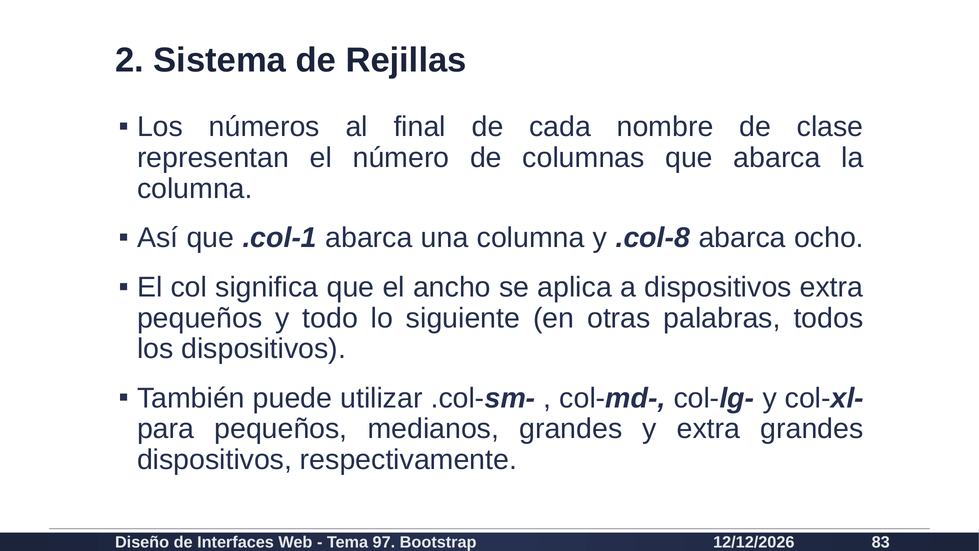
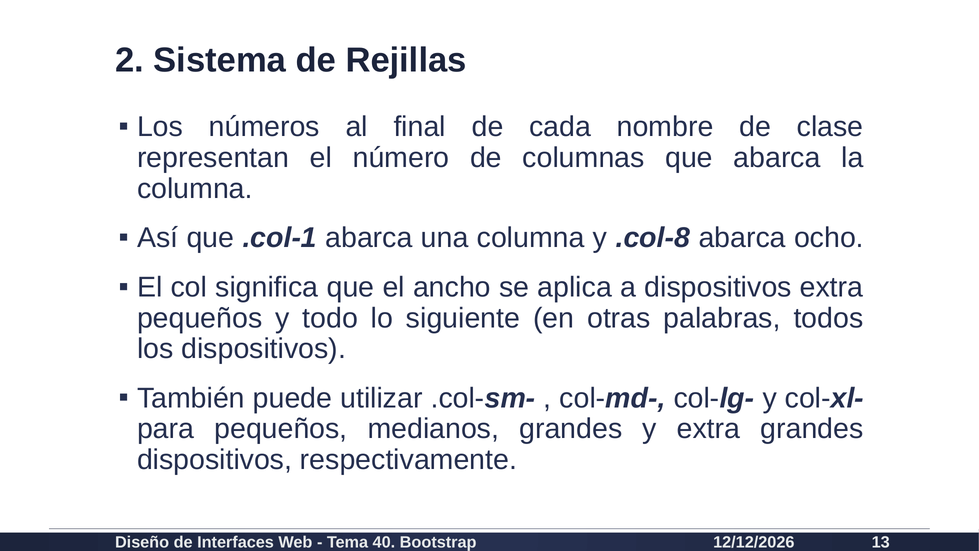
97: 97 -> 40 (384, 542)
83: 83 -> 13 (881, 542)
